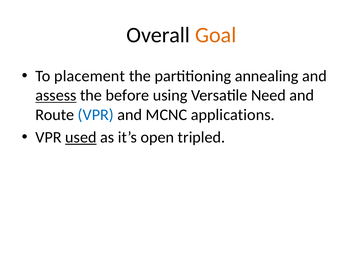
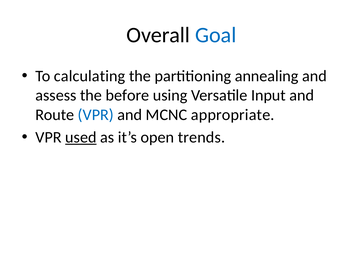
Goal colour: orange -> blue (216, 35)
placement: placement -> calculating (90, 76)
assess underline: present -> none (56, 96)
Need: Need -> Input (268, 96)
applications: applications -> appropriate (233, 115)
tripled: tripled -> trends (201, 137)
